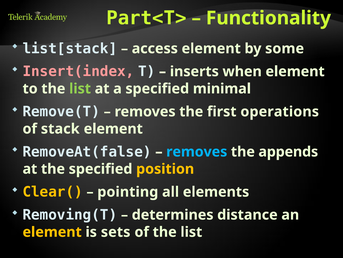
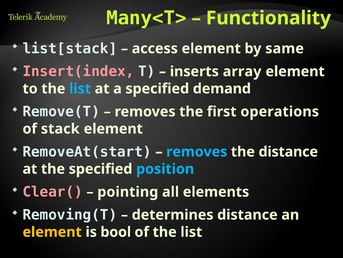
Part<T>: Part<T> -> Many<T> (146, 18)
some: some -> same (285, 48)
when: when -> array (242, 71)
list colour: light green -> light blue (80, 88)
minimal: minimal -> demand (222, 88)
RemoveAt(false: RemoveAt(false -> RemoveAt(start (87, 151)
the appends: appends -> distance (288, 151)
position colour: yellow -> light blue (165, 169)
Clear( colour: yellow -> pink (53, 191)
sets: sets -> bool (116, 231)
